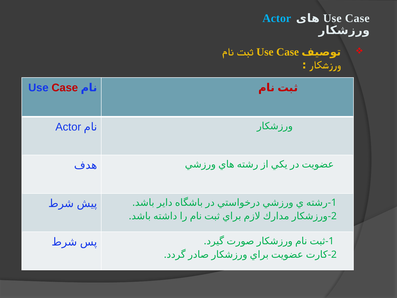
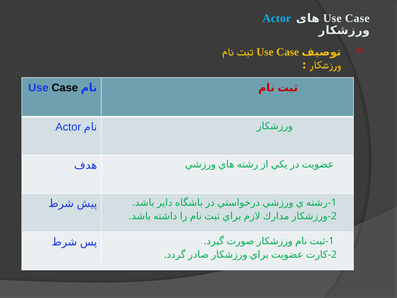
Case colour: red -> black (65, 88)
